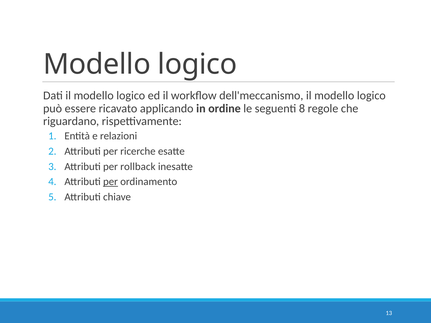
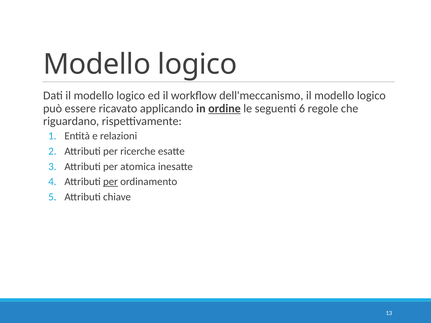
ordine underline: none -> present (224, 108)
8: 8 -> 6 (302, 108)
rollback: rollback -> atomica (138, 167)
